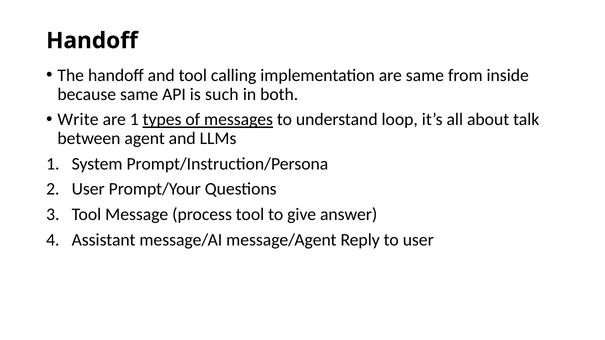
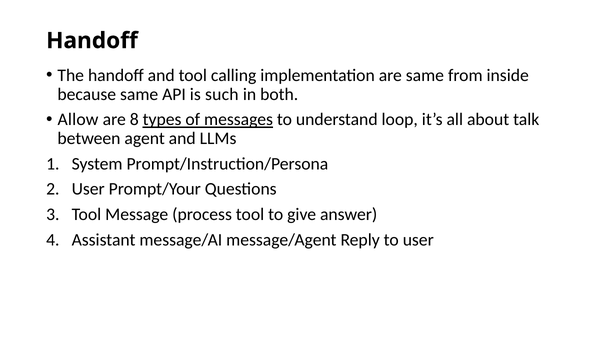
Write: Write -> Allow (78, 120)
are 1: 1 -> 8 (134, 120)
